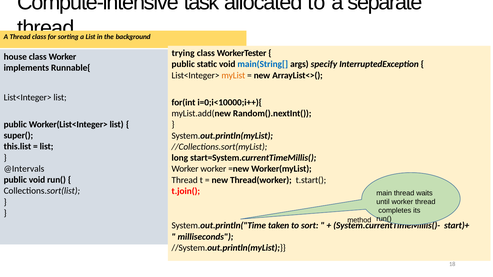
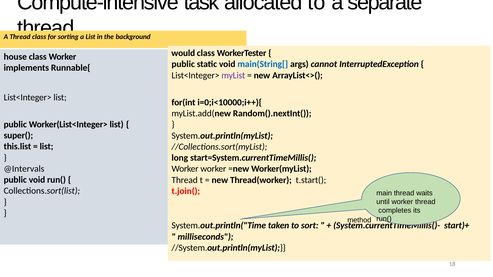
trying: trying -> would (183, 53)
specify: specify -> cannot (324, 64)
myList colour: orange -> purple (233, 75)
